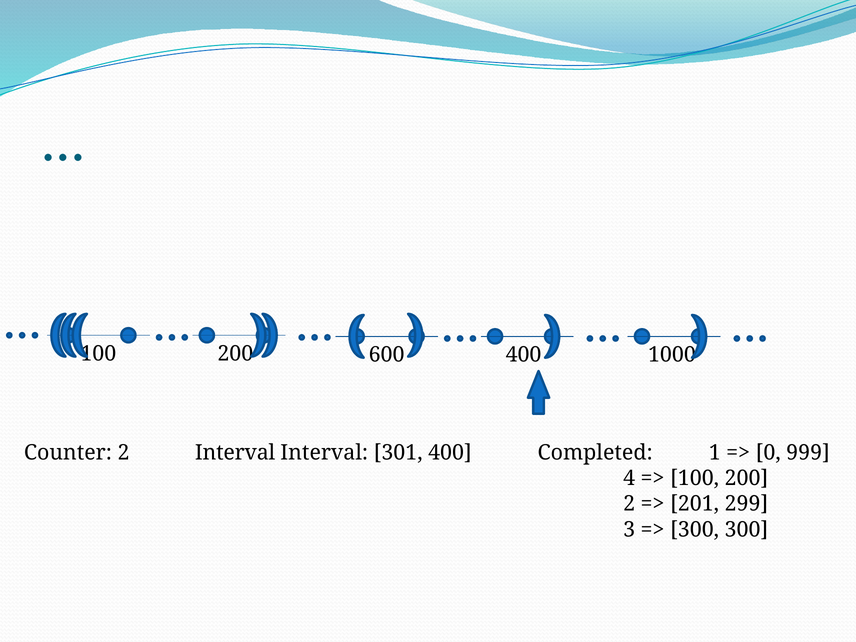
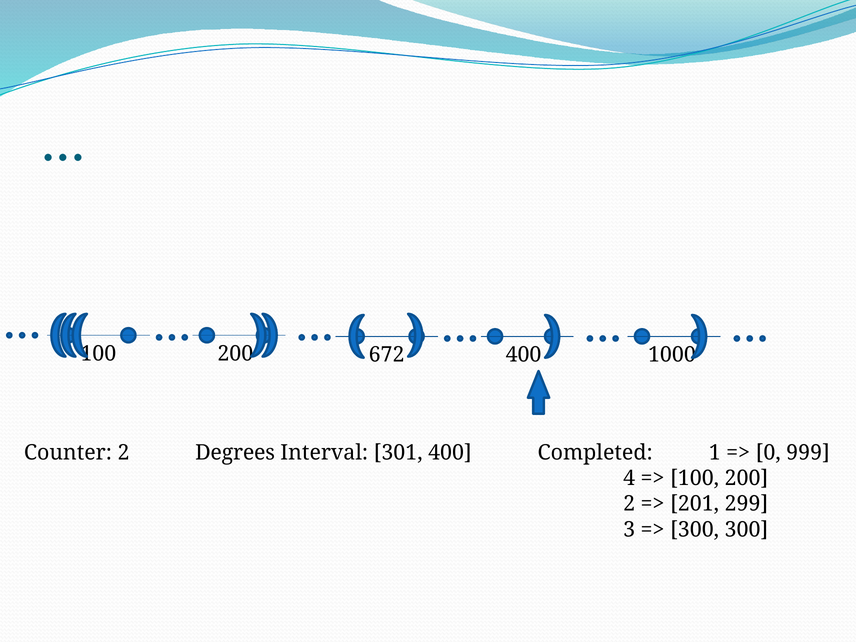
600: 600 -> 672 (387, 355)
2 Interval: Interval -> Degrees (235, 453)
